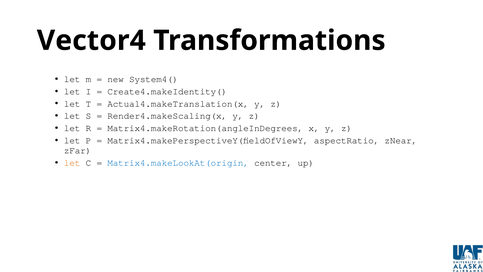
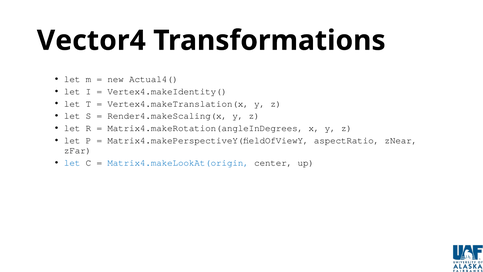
System4(: System4( -> Actual4( (154, 79)
Create4.makeIdentity(: Create4.makeIdentity( -> Vertex4.makeIdentity( (167, 91)
Actual4.makeTranslation(x: Actual4.makeTranslation(x -> Vertex4.makeTranslation(x (178, 104)
let colour: orange -> blue (72, 163)
